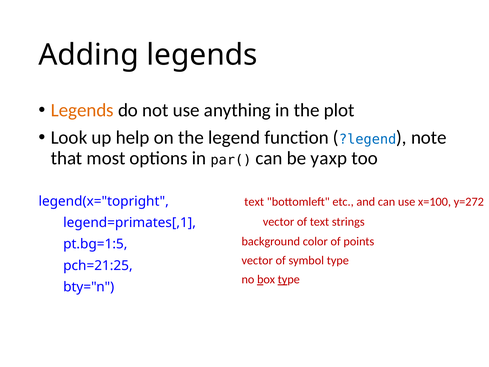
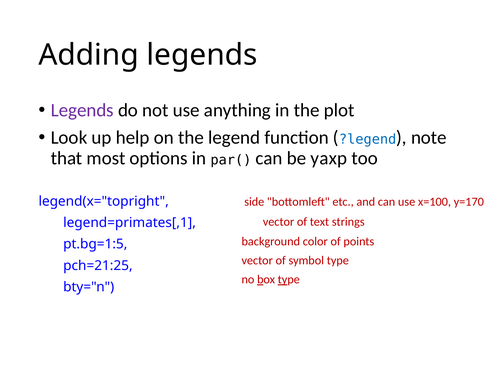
Legends colour: orange -> purple (82, 110)
text: text -> side (254, 202)
y=272: y=272 -> y=170 (469, 202)
